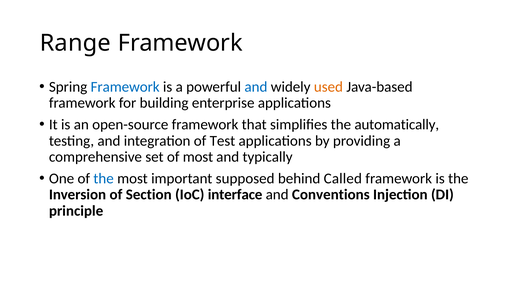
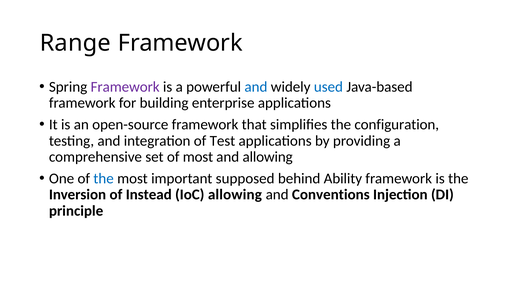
Framework colour: blue -> purple (125, 87)
used colour: orange -> blue (328, 87)
automatically: automatically -> configuration (397, 125)
and typically: typically -> allowing (268, 157)
Called: Called -> Ability (343, 179)
Section: Section -> Instead (149, 195)
IoC interface: interface -> allowing (235, 195)
